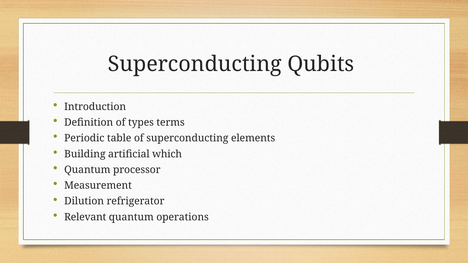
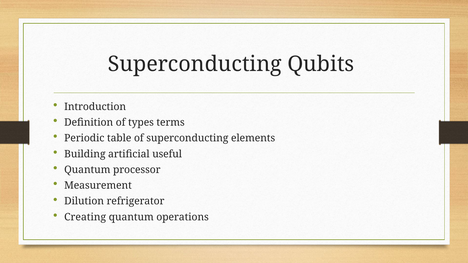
which: which -> useful (167, 154)
Relevant: Relevant -> Creating (85, 217)
